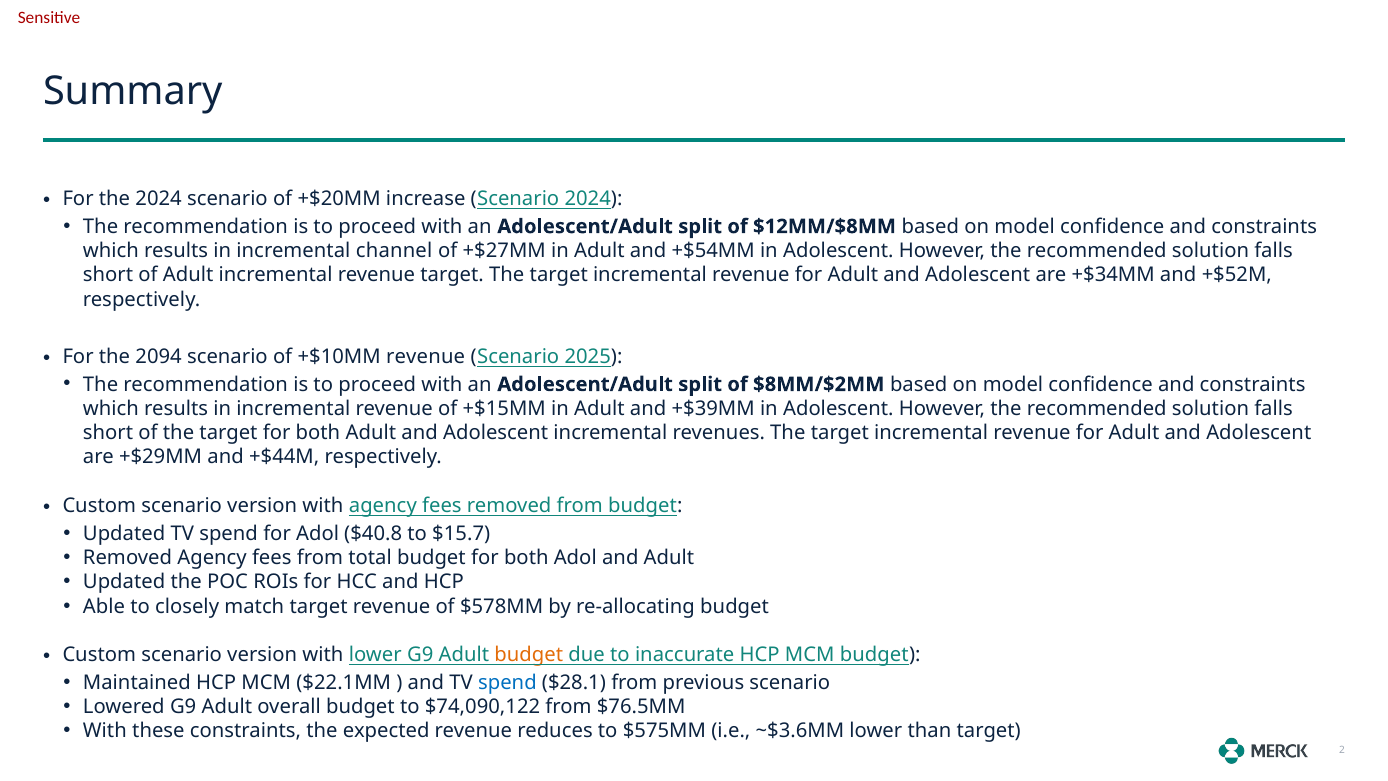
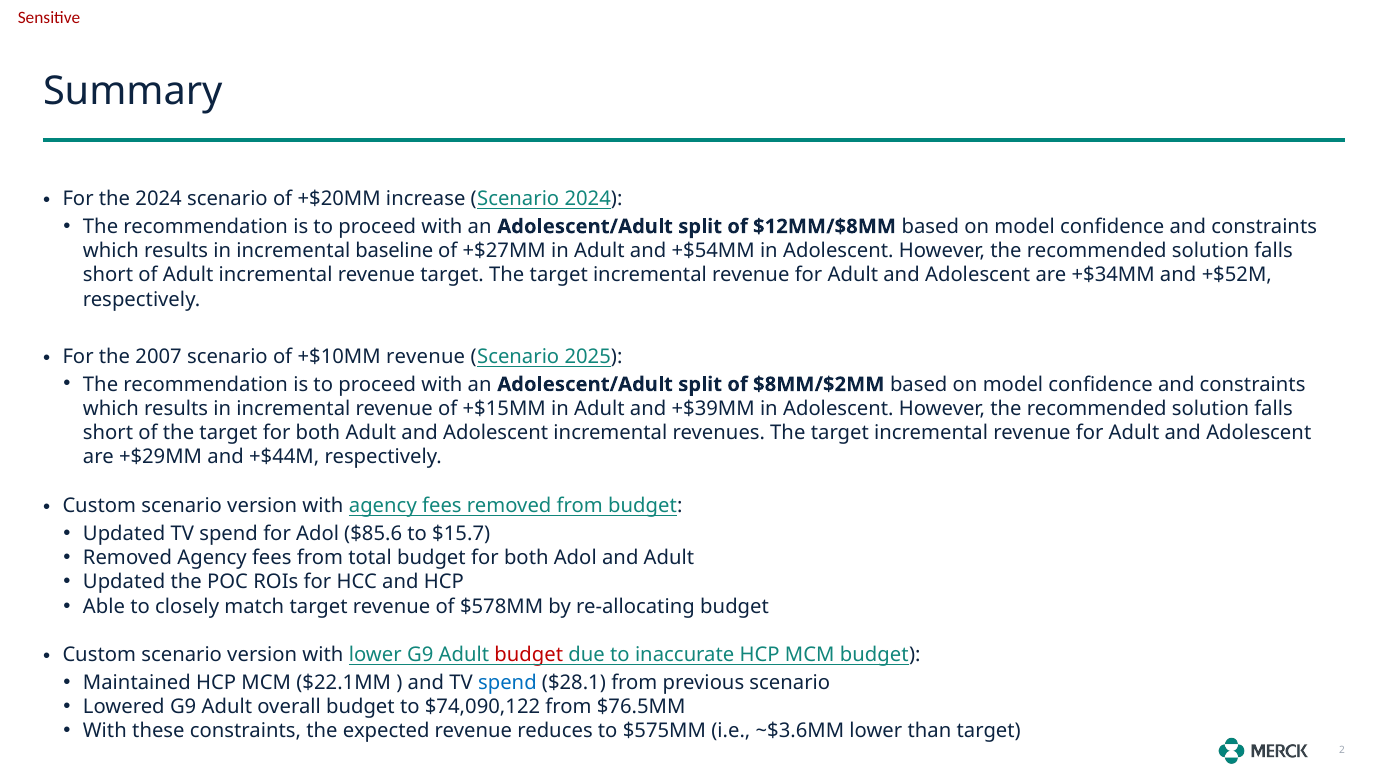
channel: channel -> baseline (394, 251)
2094: 2094 -> 2007 (159, 357)
$40.8: $40.8 -> $85.6 (373, 533)
budget colour: orange -> red (529, 655)
